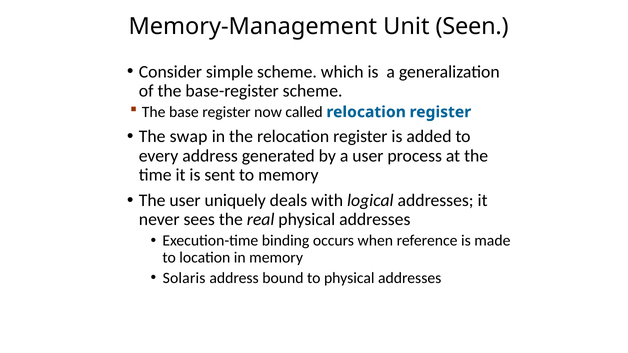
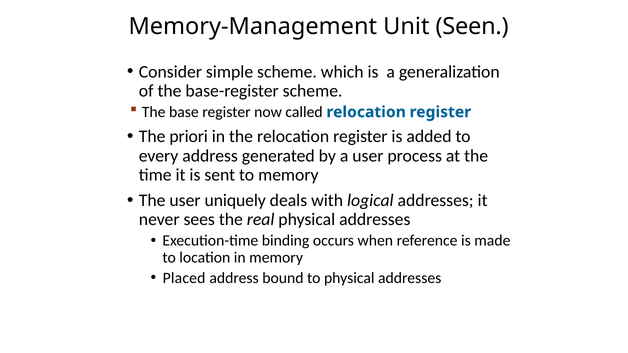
swap: swap -> priori (189, 137)
Solaris: Solaris -> Placed (184, 278)
